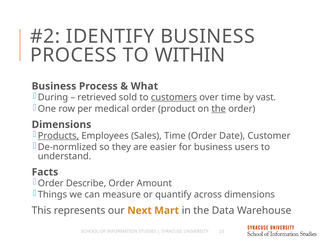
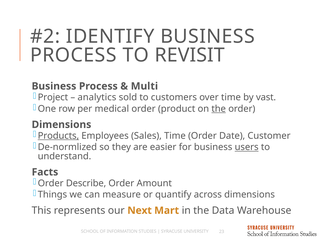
WITHIN: WITHIN -> REVISIT (190, 55)
What: What -> Multi (144, 86)
During: During -> Project (53, 97)
retrieved: retrieved -> analytics (97, 97)
customers underline: present -> none (174, 97)
users underline: none -> present (247, 147)
